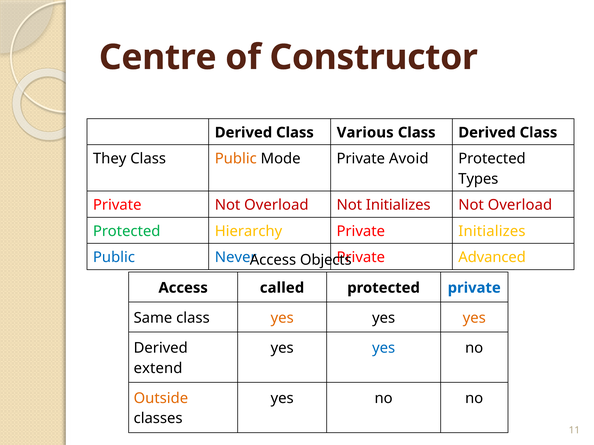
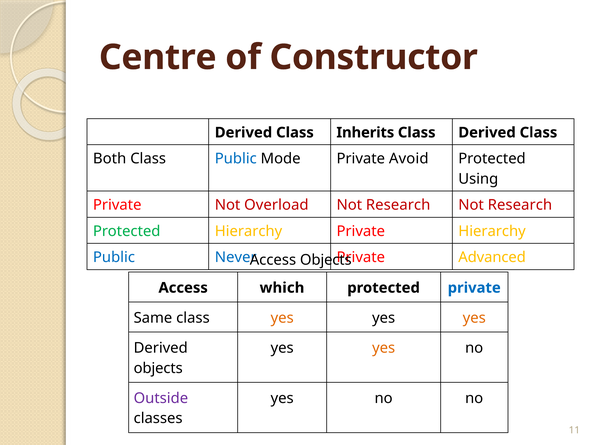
Various: Various -> Inherits (365, 133)
They: They -> Both (110, 159)
Public colour: orange -> blue (236, 159)
Types: Types -> Using (478, 179)
Initializes: Initializes -> Research (398, 205)
Overload: Overload -> Research (520, 205)
Private Initializes: Initializes -> Hierarchy (492, 231)
called: called -> which (282, 288)
yes colour: blue -> orange (384, 348)
extend: extend -> objects (158, 369)
Outside colour: orange -> purple (161, 399)
